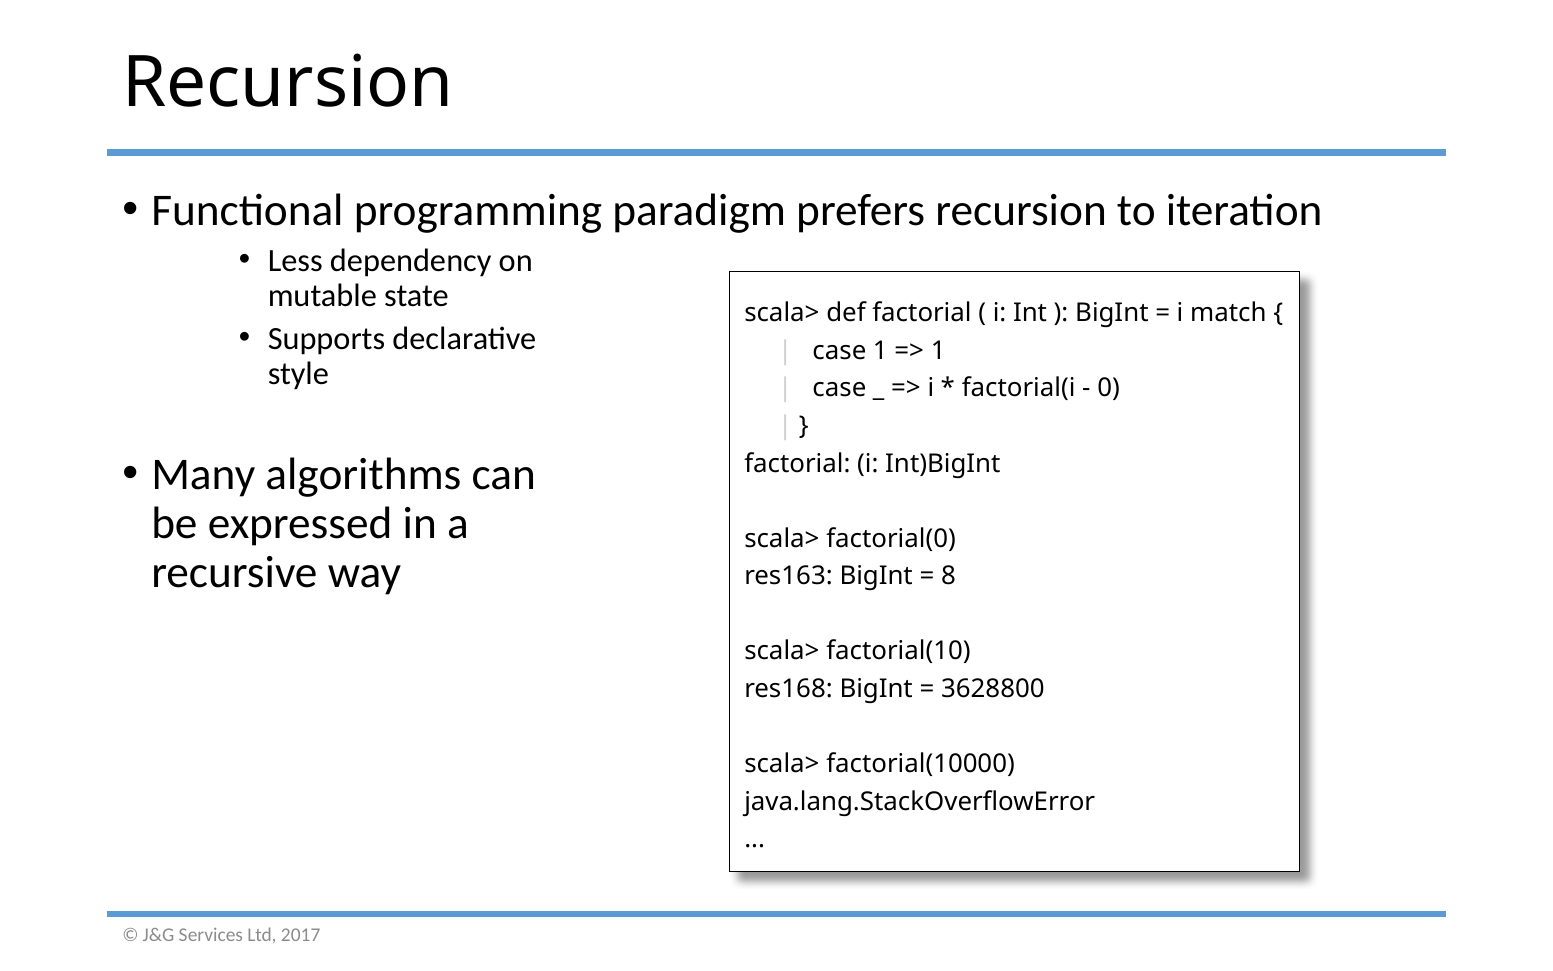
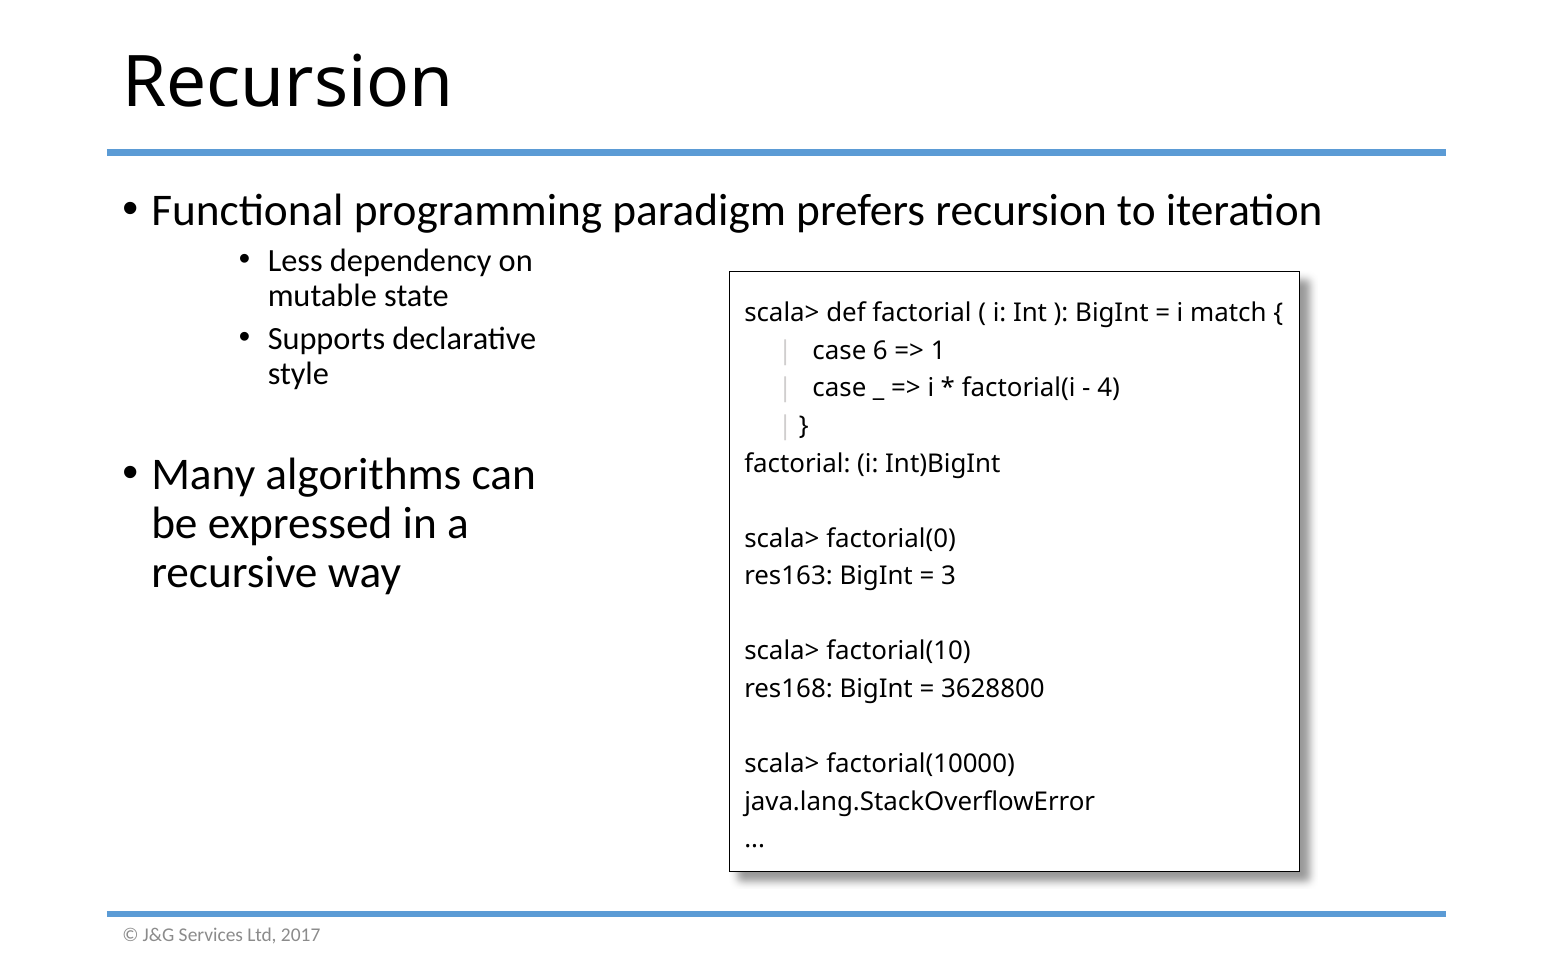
case 1: 1 -> 6 (880, 351)
0: 0 -> 4 (1109, 388)
8: 8 -> 3 (949, 576)
